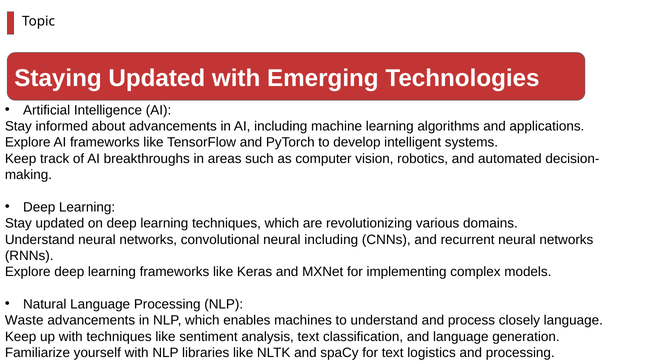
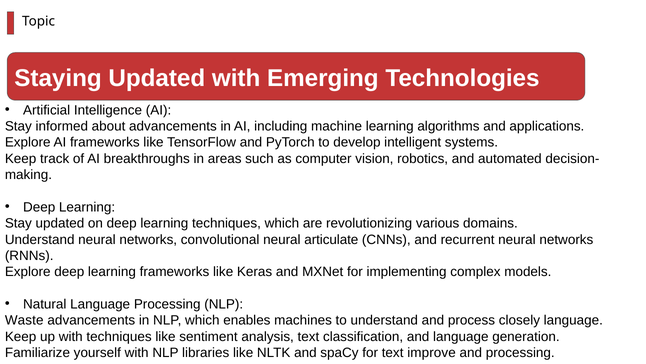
neural including: including -> articulate (331, 239)
logistics: logistics -> improve (432, 352)
